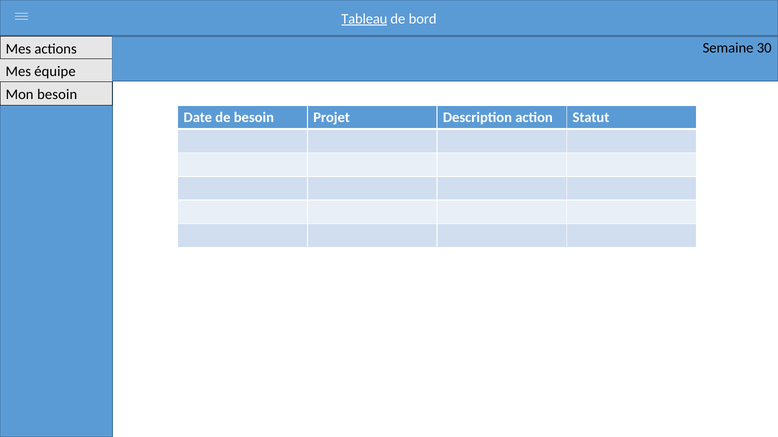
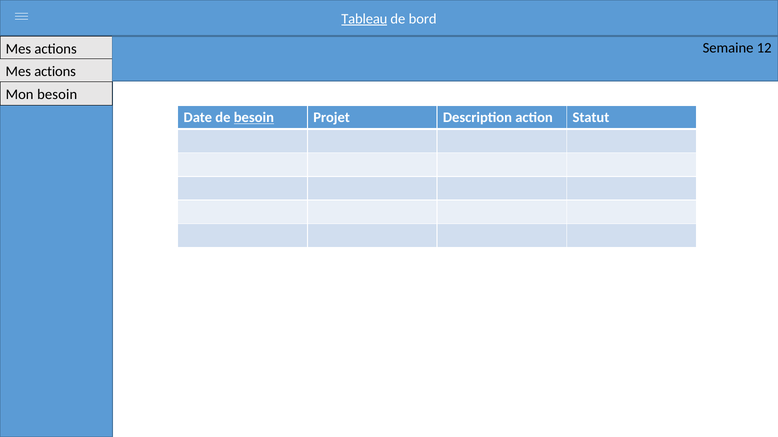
30: 30 -> 12 (764, 48)
équipe: équipe -> actions (55, 72)
besoin underline: none -> present (254, 118)
